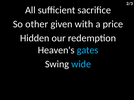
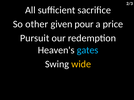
with: with -> pour (84, 24)
Hidden: Hidden -> Pursuit (35, 38)
wide colour: light blue -> yellow (81, 64)
